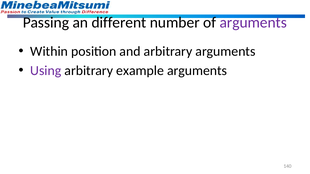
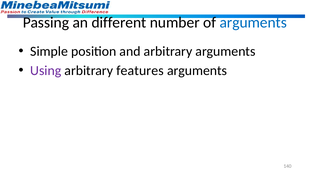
arguments colour: purple -> blue (253, 23)
Within: Within -> Simple (49, 51)
example: example -> features (140, 71)
